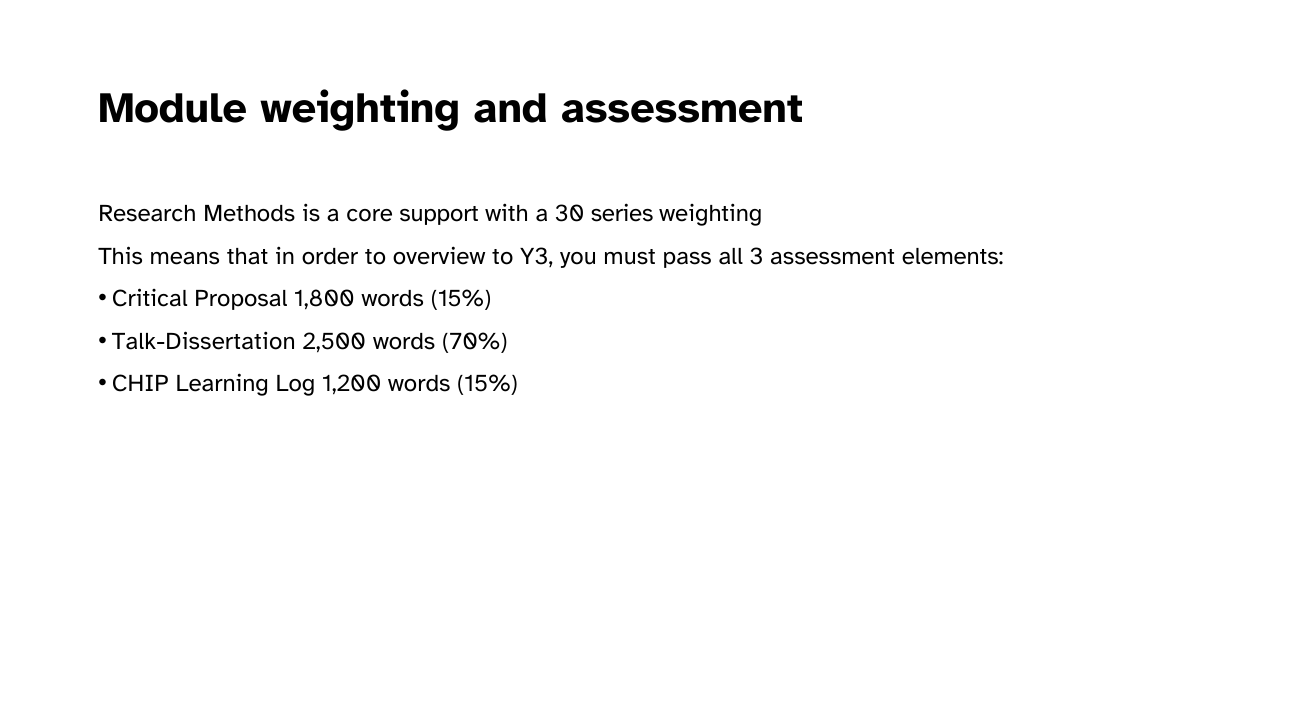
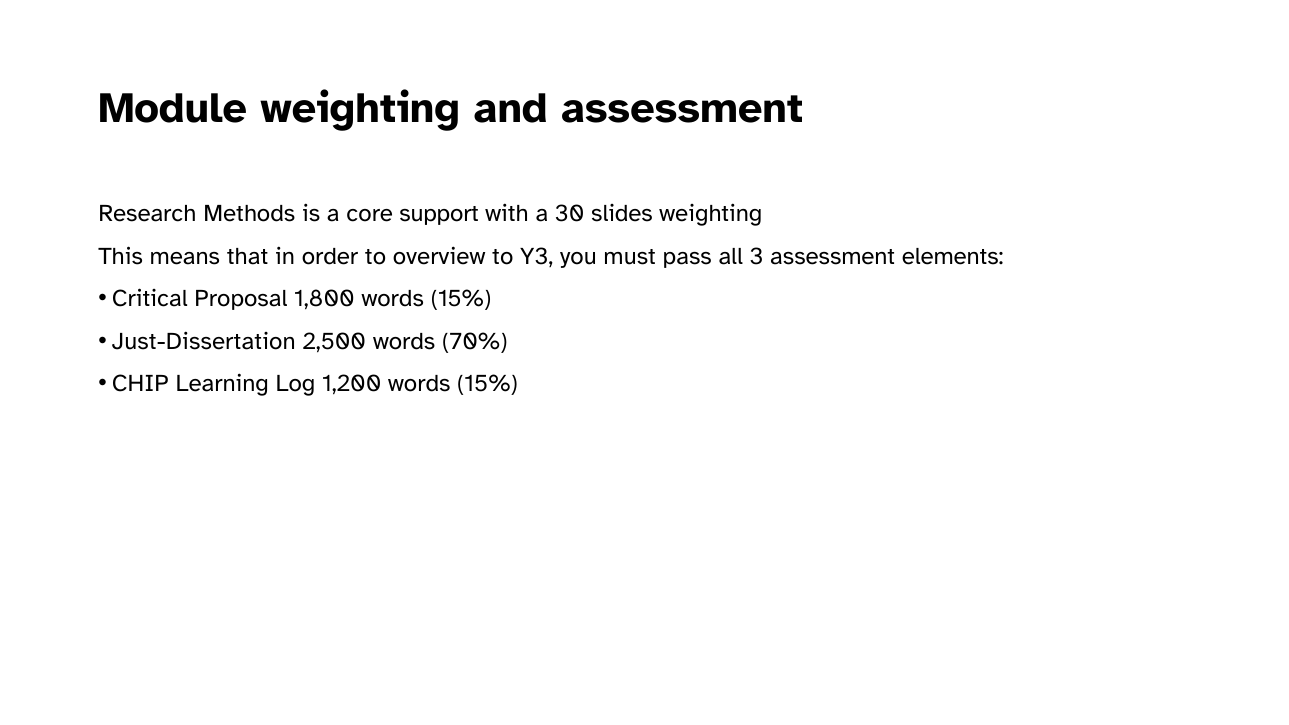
series: series -> slides (622, 214)
Talk-Dissertation: Talk-Dissertation -> Just-Dissertation (204, 341)
